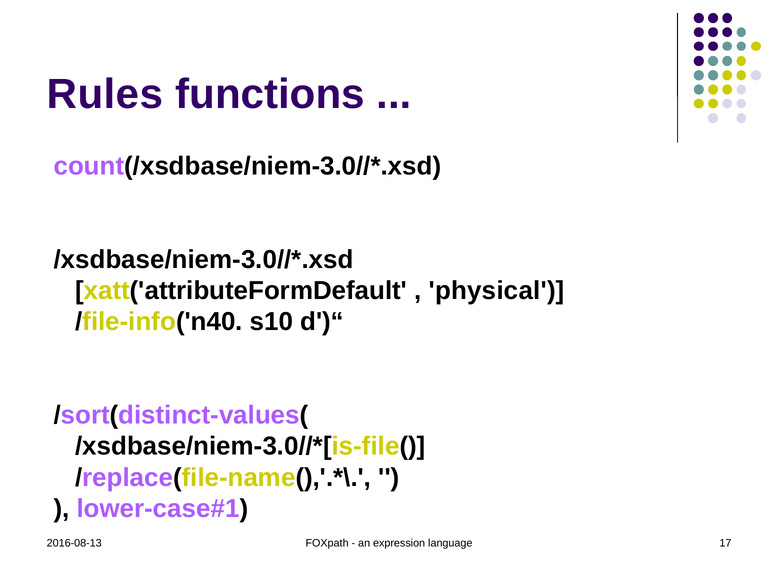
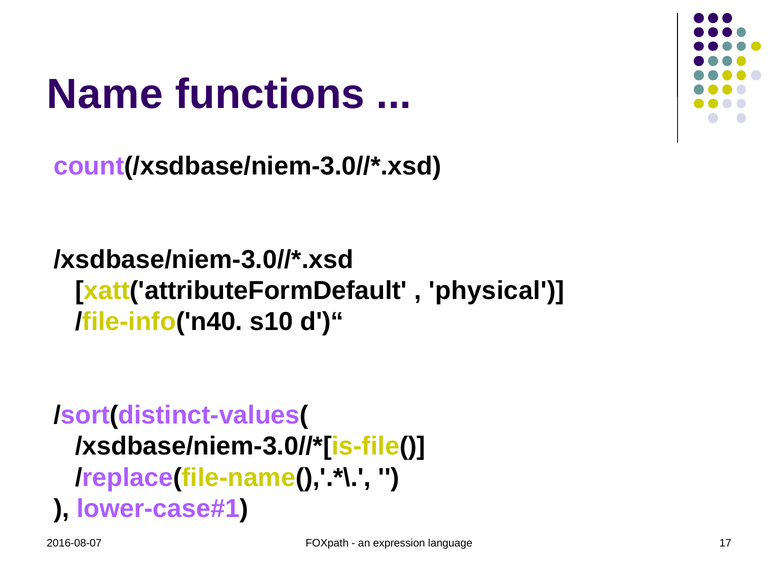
Rules: Rules -> Name (105, 94)
2016-08-13: 2016-08-13 -> 2016-08-07 (74, 543)
